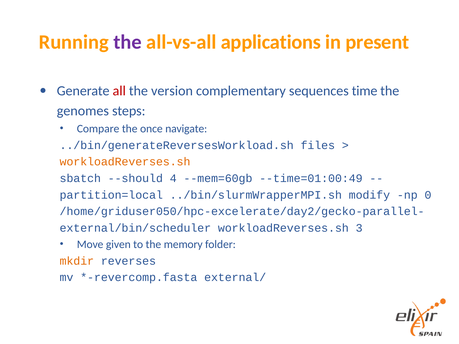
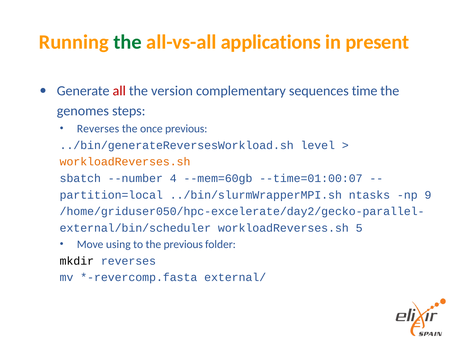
the colour: purple -> green (128, 42)
Compare: Compare -> Reverses (98, 129)
once navigate: navigate -> previous (186, 129)
files: files -> level (318, 145)
--should: --should -> --number (135, 179)
--time=01:00:49: --time=01:00:49 -> --time=01:00:07 (311, 179)
modify: modify -> ntasks (369, 195)
0: 0 -> 9 (428, 195)
3: 3 -> 5 (359, 228)
given: given -> using (118, 245)
the memory: memory -> previous (183, 245)
mkdir colour: orange -> black (77, 261)
